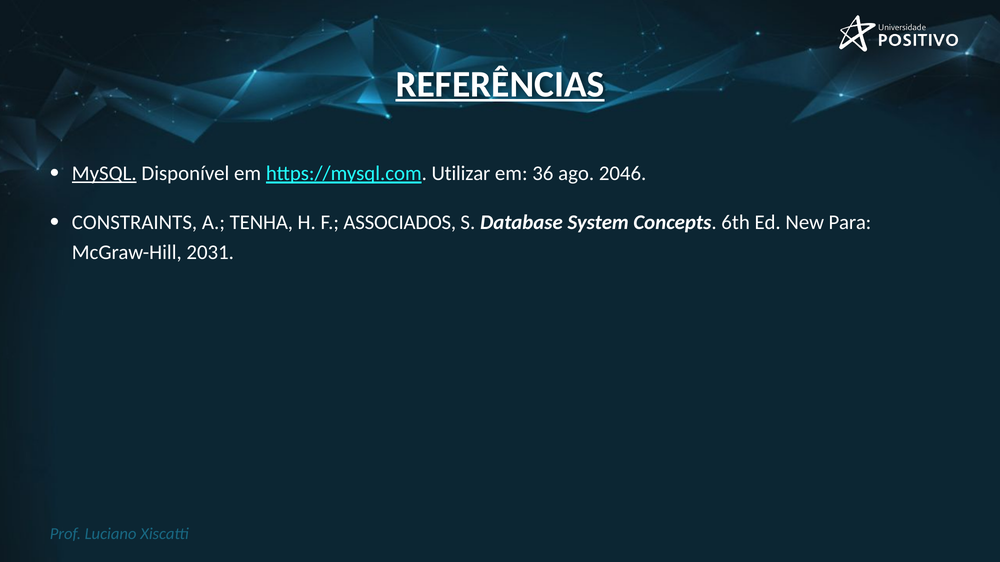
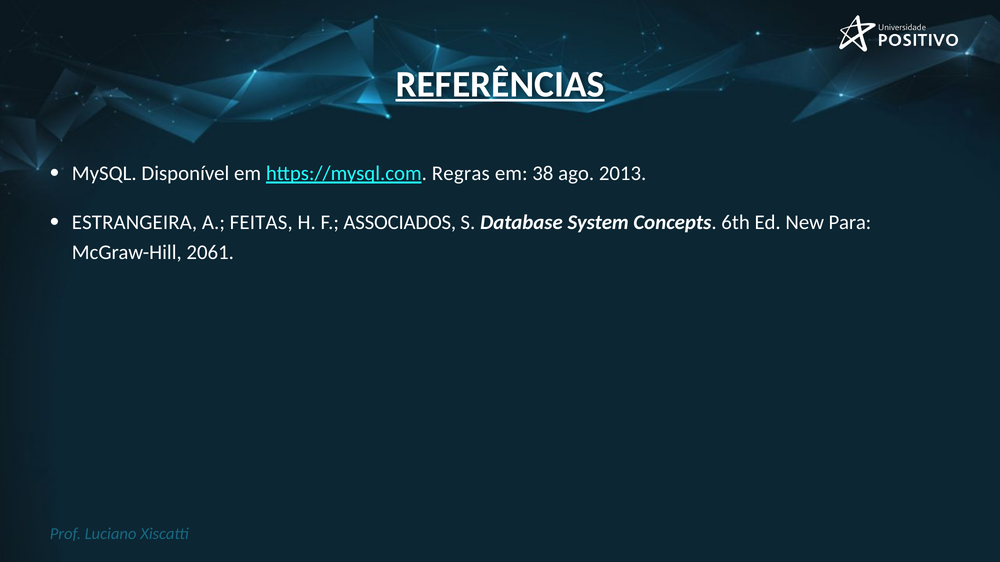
MySQL underline: present -> none (104, 174)
Utilizar: Utilizar -> Regras (461, 174)
36: 36 -> 38 (543, 174)
2046: 2046 -> 2013 (623, 174)
CONSTRAINTS: CONSTRAINTS -> ESTRANGEIRA (134, 223)
TENHA: TENHA -> FEITAS (261, 223)
2031: 2031 -> 2061 (210, 253)
